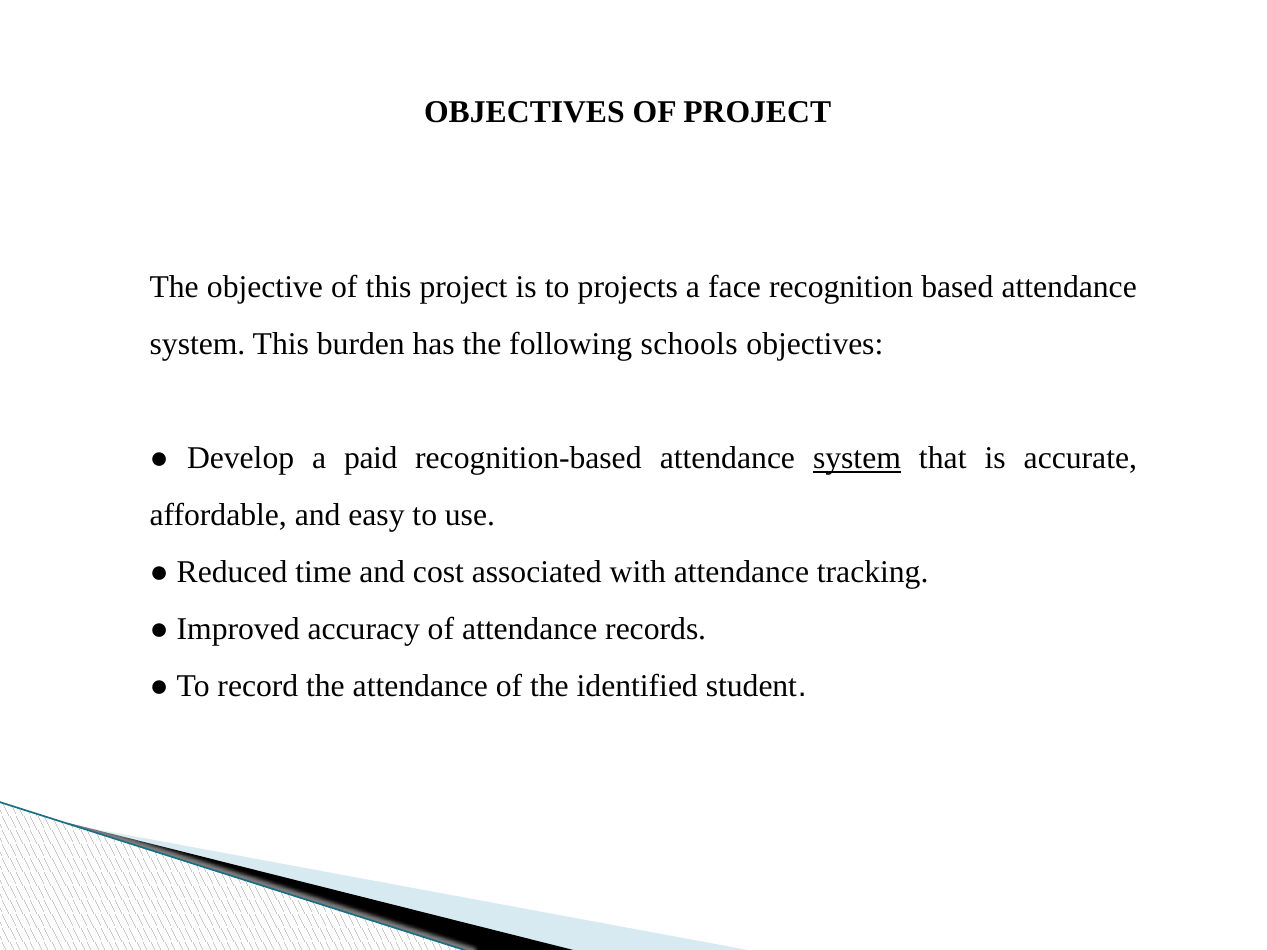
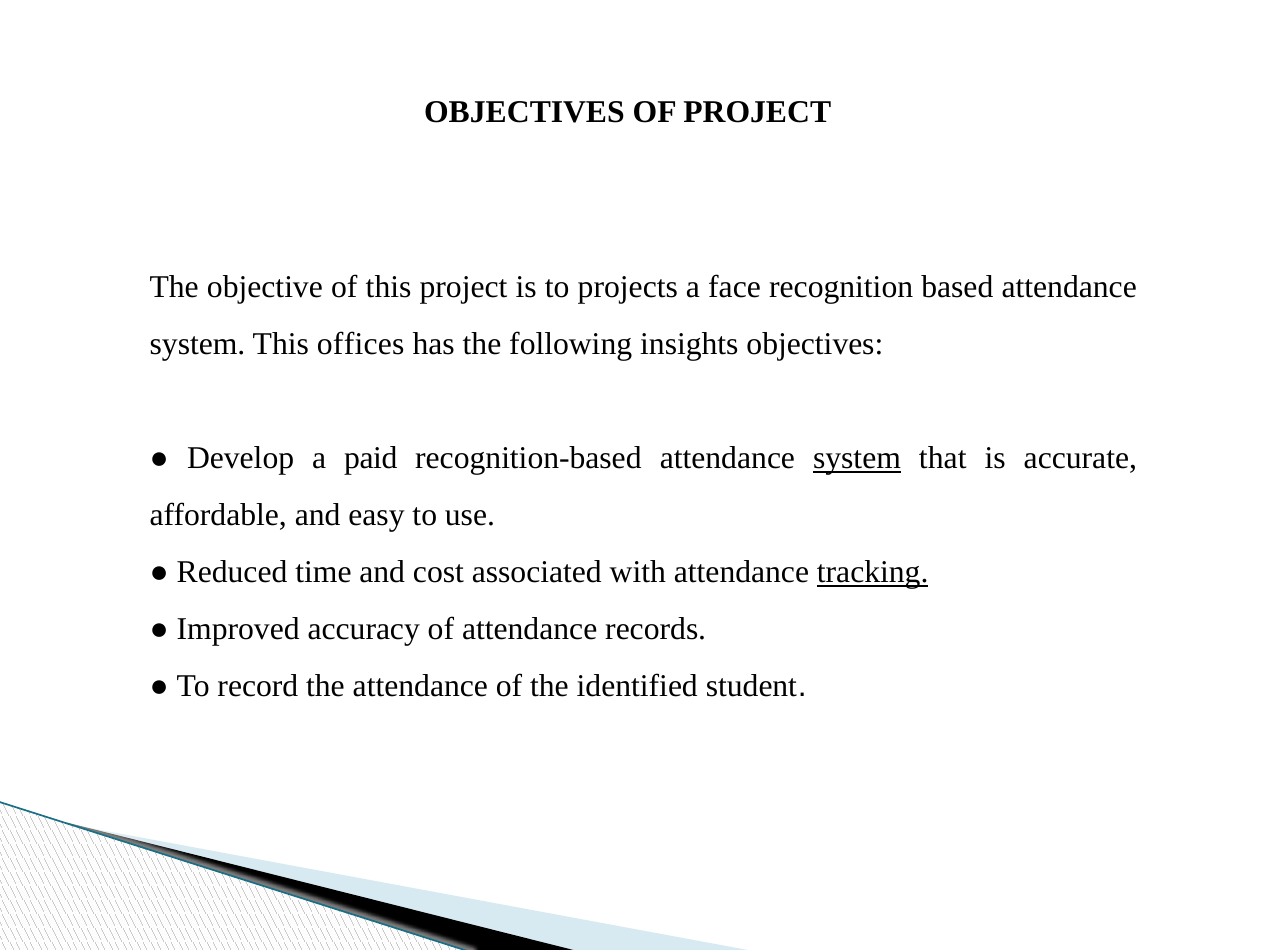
burden: burden -> offices (361, 344)
schools: schools -> insights (689, 344)
tracking underline: none -> present (873, 572)
